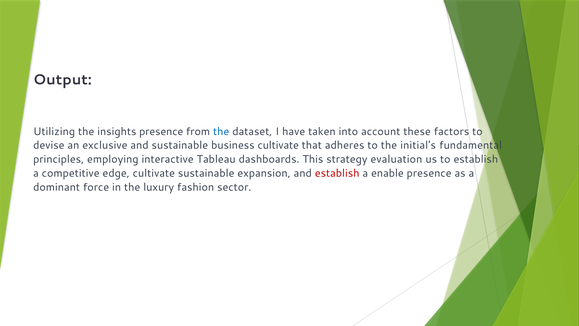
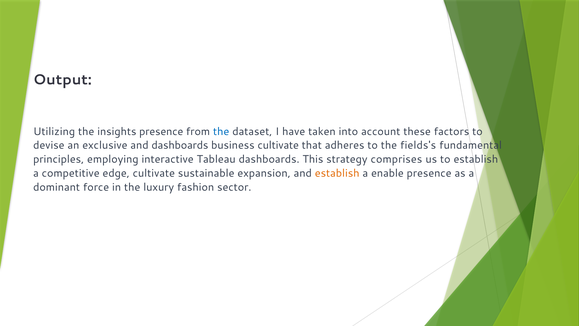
and sustainable: sustainable -> dashboards (180, 145)
initial's: initial's -> fields's (418, 145)
evaluation: evaluation -> comprises (396, 159)
establish colour: red -> orange (337, 173)
